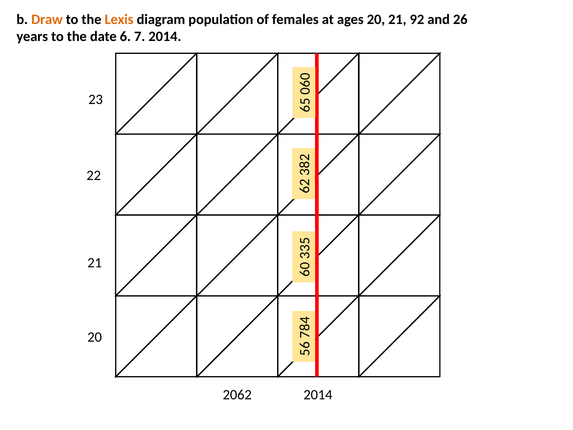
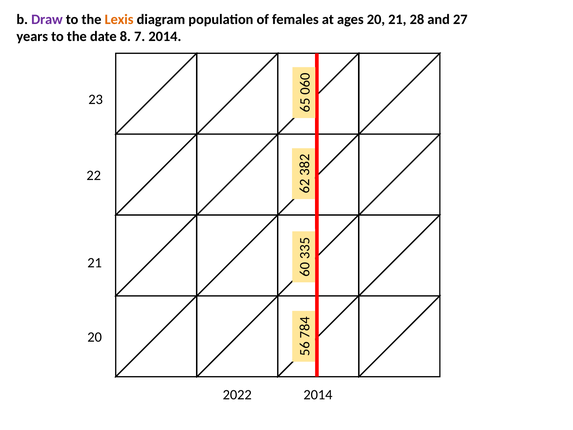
Draw colour: orange -> purple (47, 19)
92: 92 -> 28 (417, 19)
26: 26 -> 27 (460, 19)
date 6: 6 -> 8 (125, 37)
2062: 2062 -> 2022 (237, 395)
